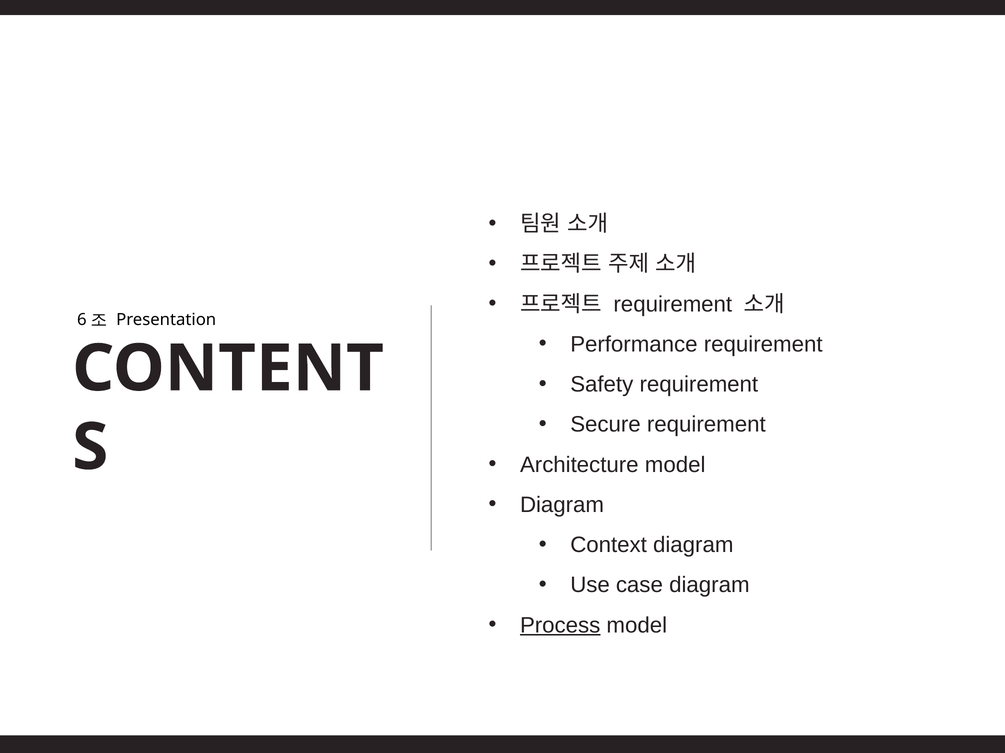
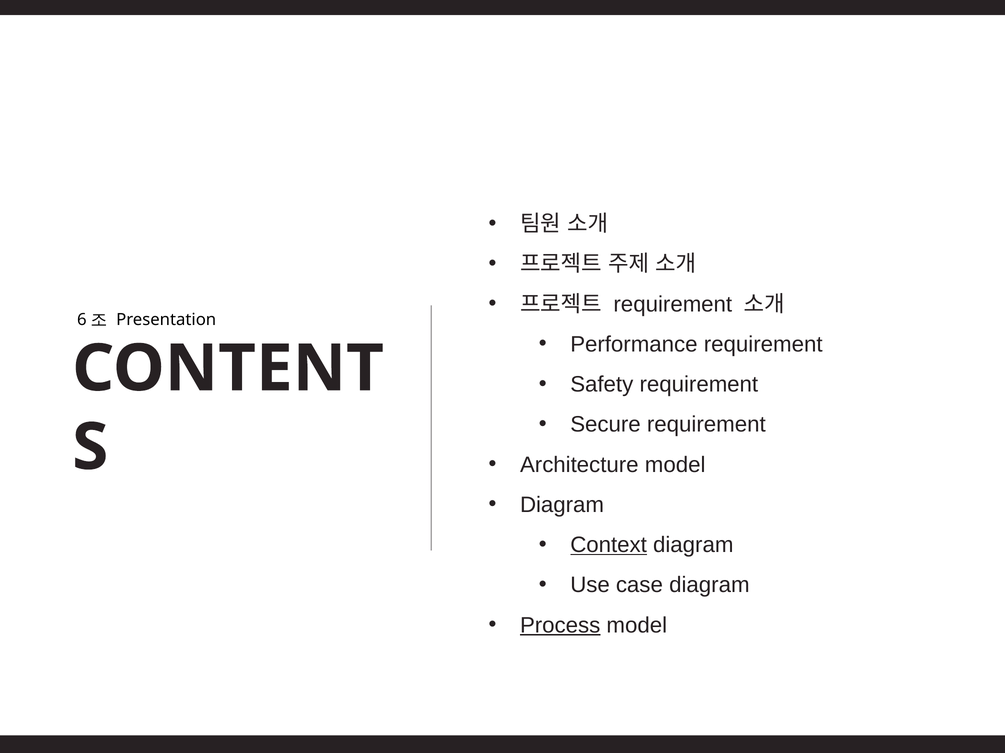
Context underline: none -> present (609, 546)
